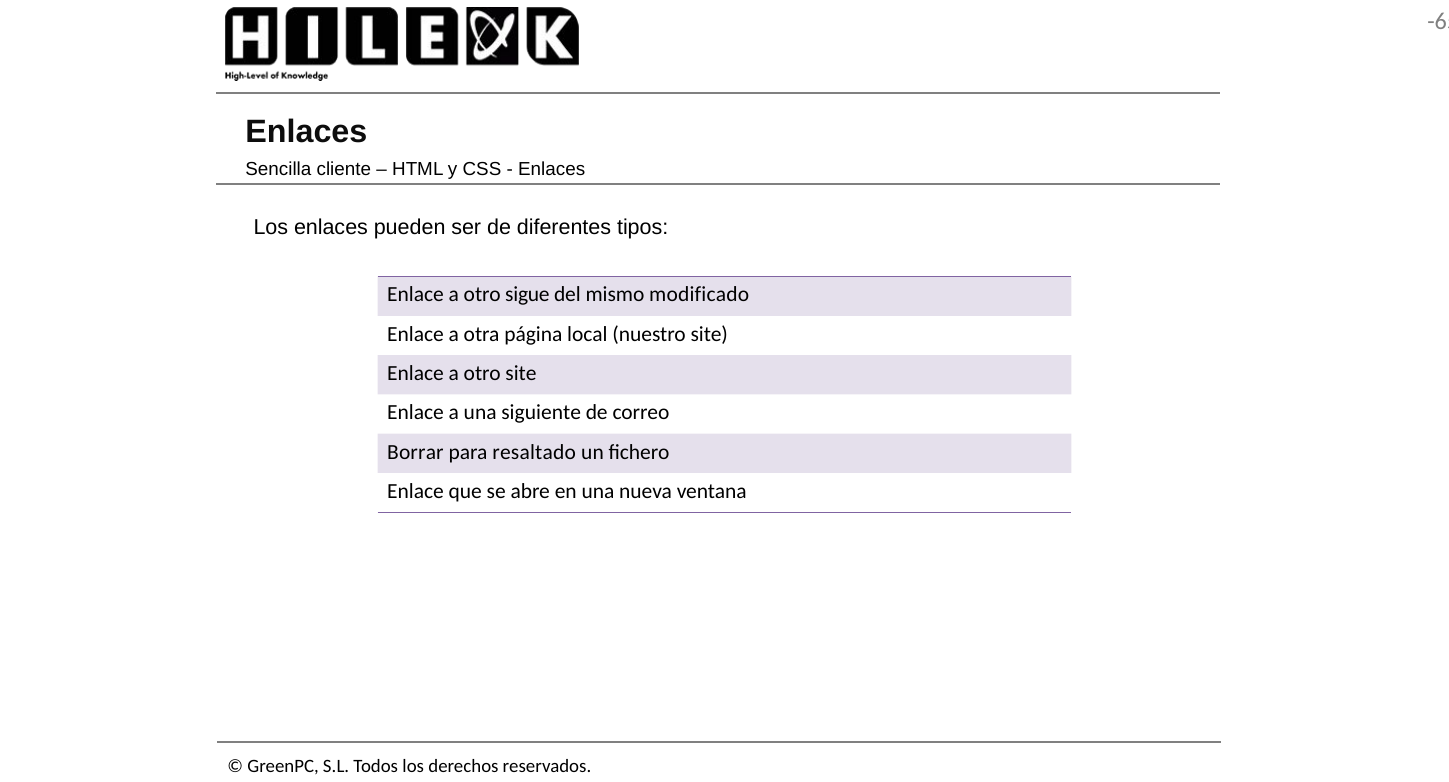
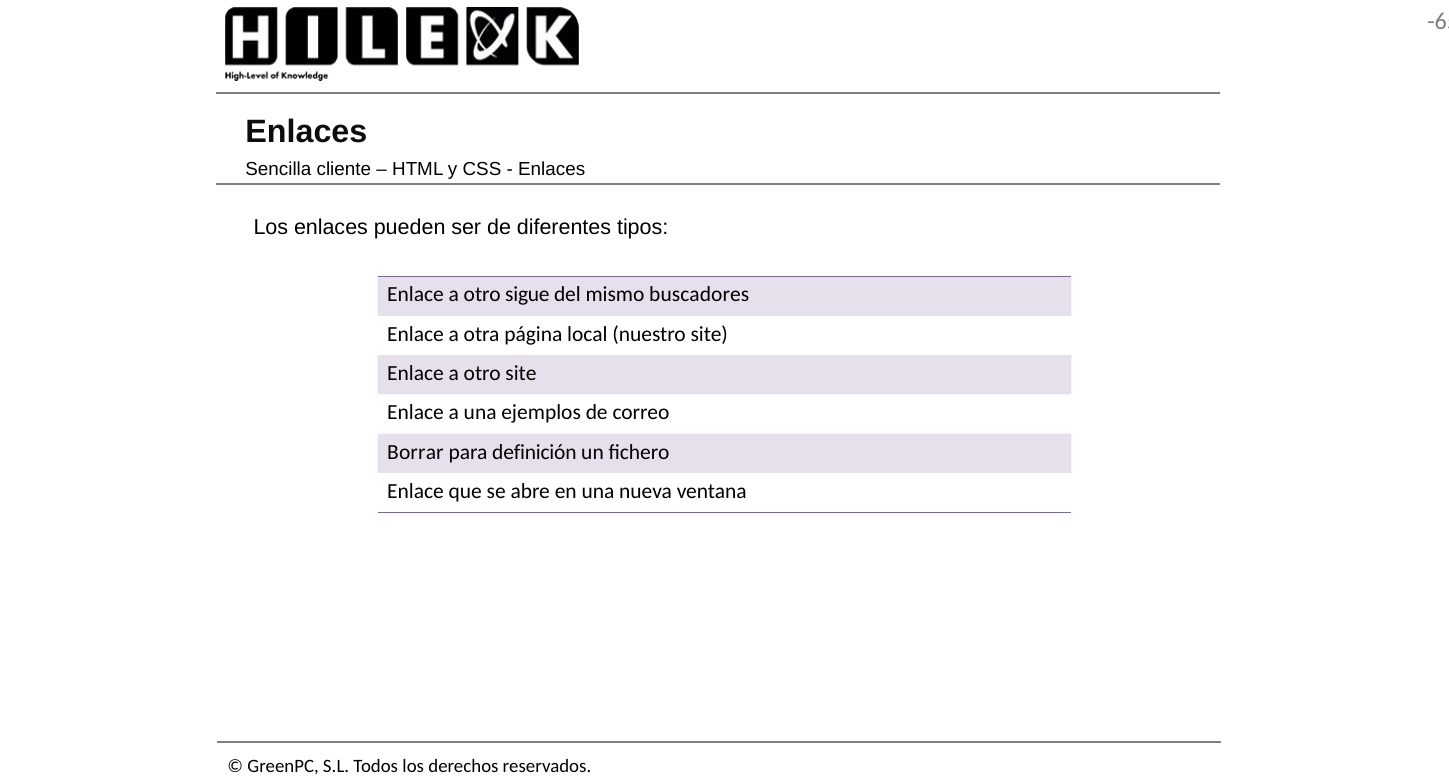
modificado: modificado -> buscadores (699, 295)
siguiente: siguiente -> ejemplos (541, 413)
resaltado: resaltado -> definición (534, 452)
